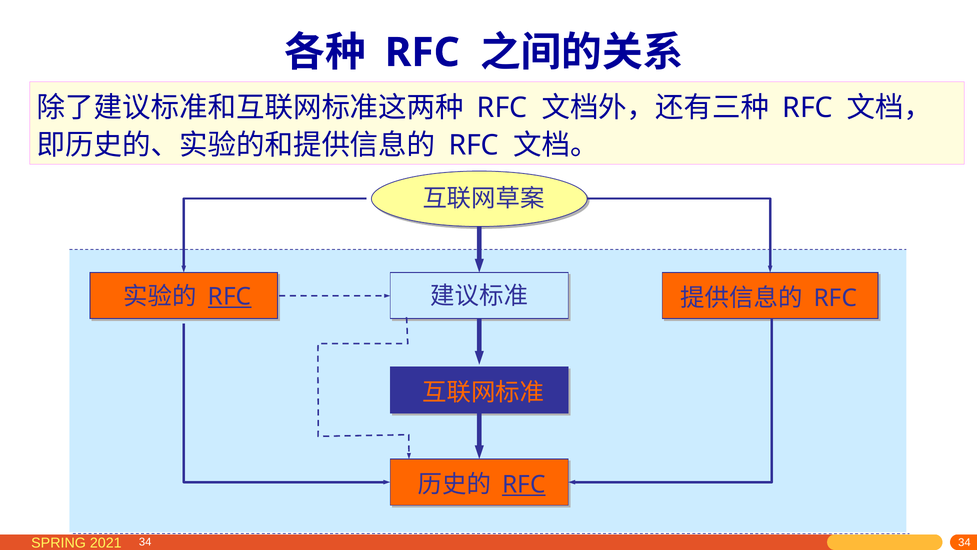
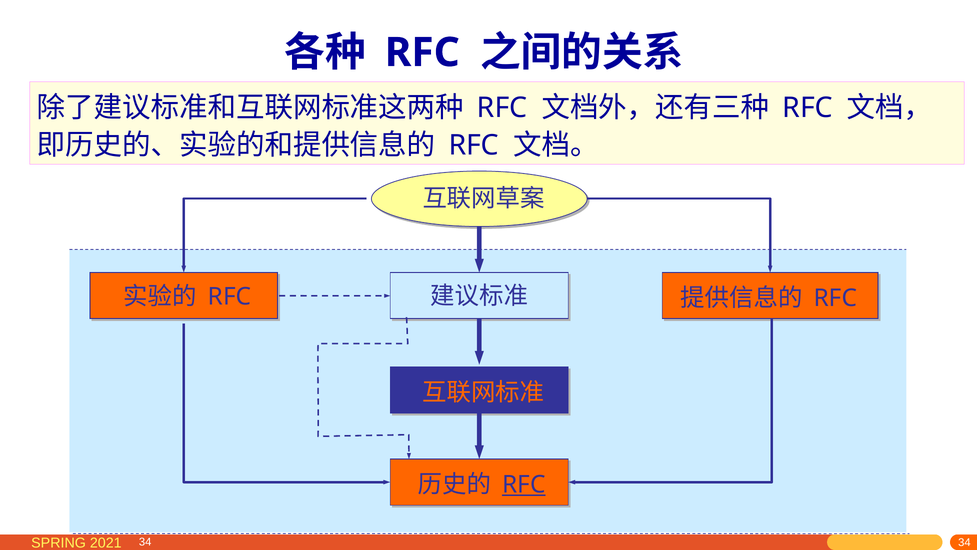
RFC underline: present -> none (230, 296)
